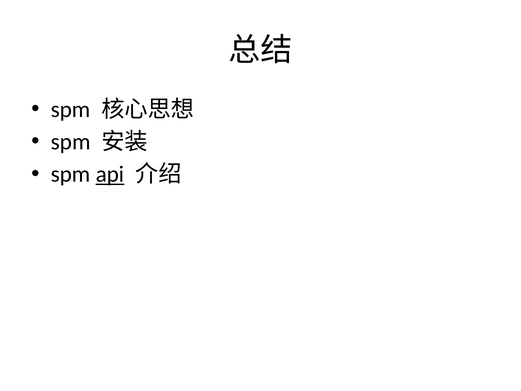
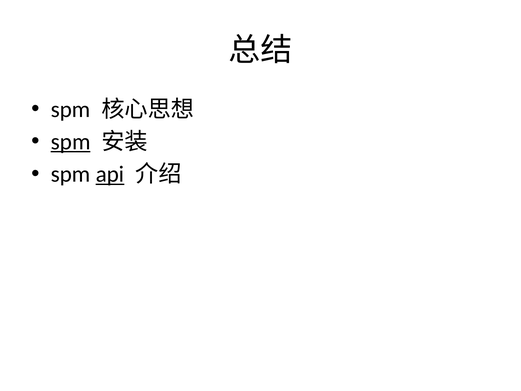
spm underline: none -> present (71, 142)
